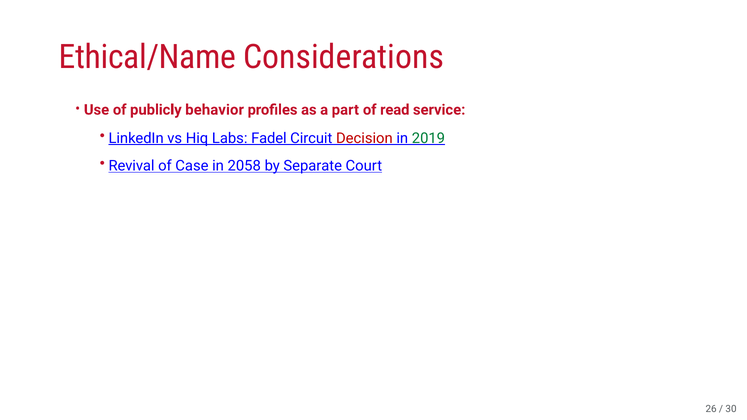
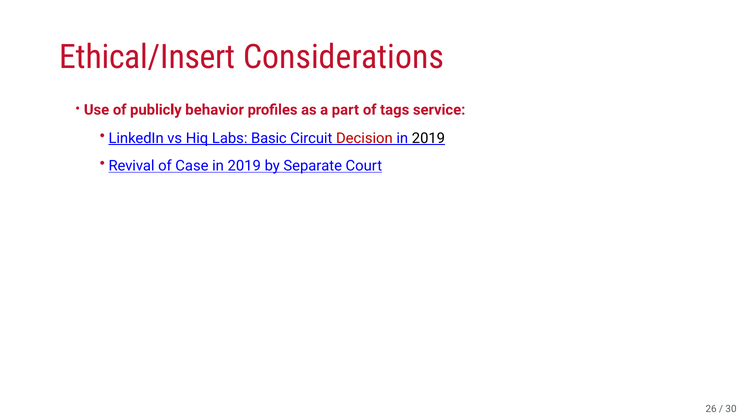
Ethical/Name: Ethical/Name -> Ethical/Insert (147, 57)
read: read -> tags (395, 110)
Fadel: Fadel -> Basic (269, 138)
2019 colour: green -> black (428, 138)
Case in 2058: 2058 -> 2019 (244, 166)
